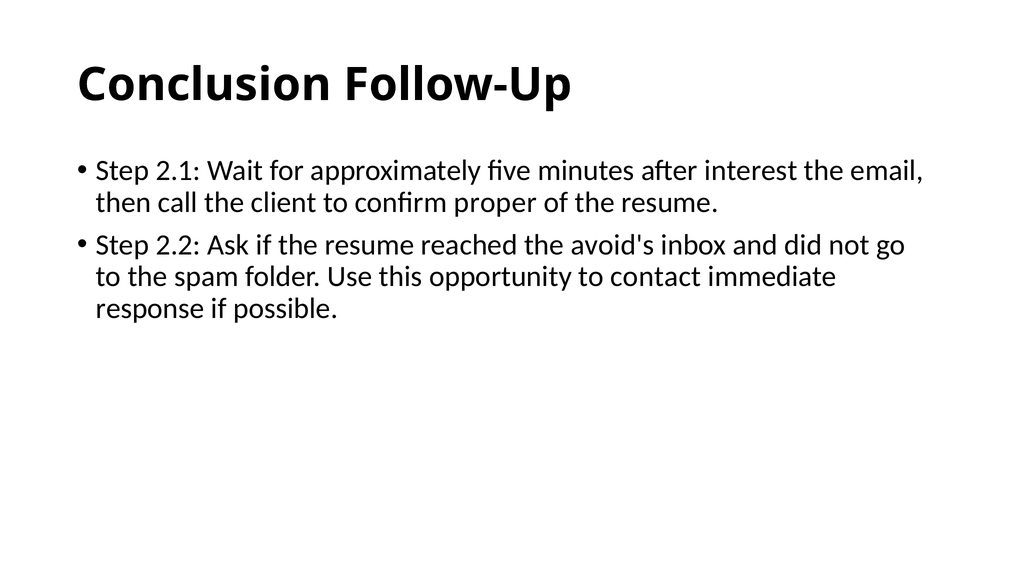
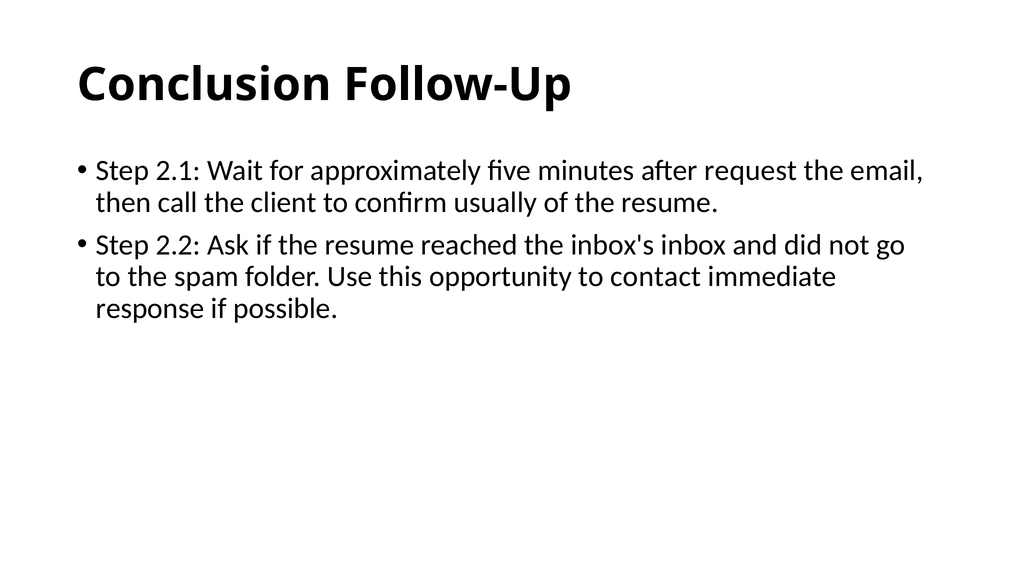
interest: interest -> request (751, 171)
proper: proper -> usually (495, 203)
avoid's: avoid's -> inbox's (612, 245)
